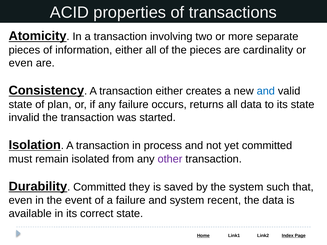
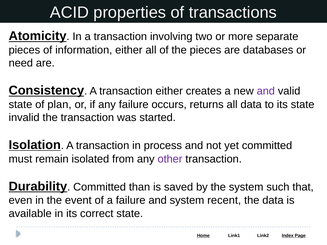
cardinality: cardinality -> databases (268, 50)
even: even -> need (21, 63)
and colour: blue -> purple (266, 91)
they: they -> than (140, 187)
